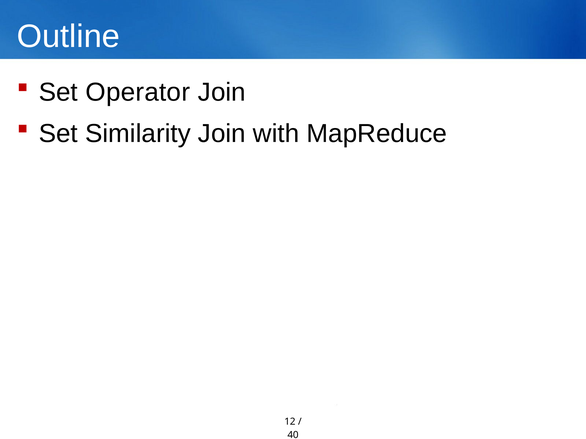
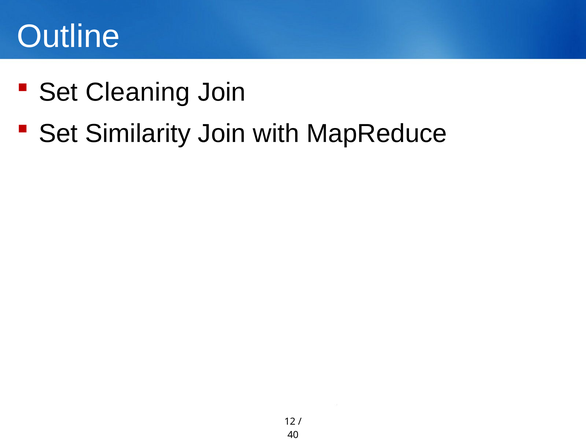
Operator: Operator -> Cleaning (138, 92)
